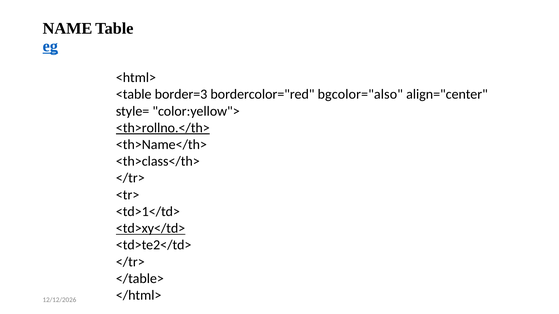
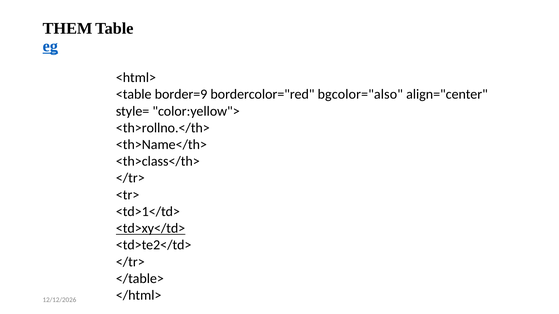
NAME: NAME -> THEM (67, 28)
border=3: border=3 -> border=9 (181, 94)
<th>rollno.</th> underline: present -> none (163, 128)
